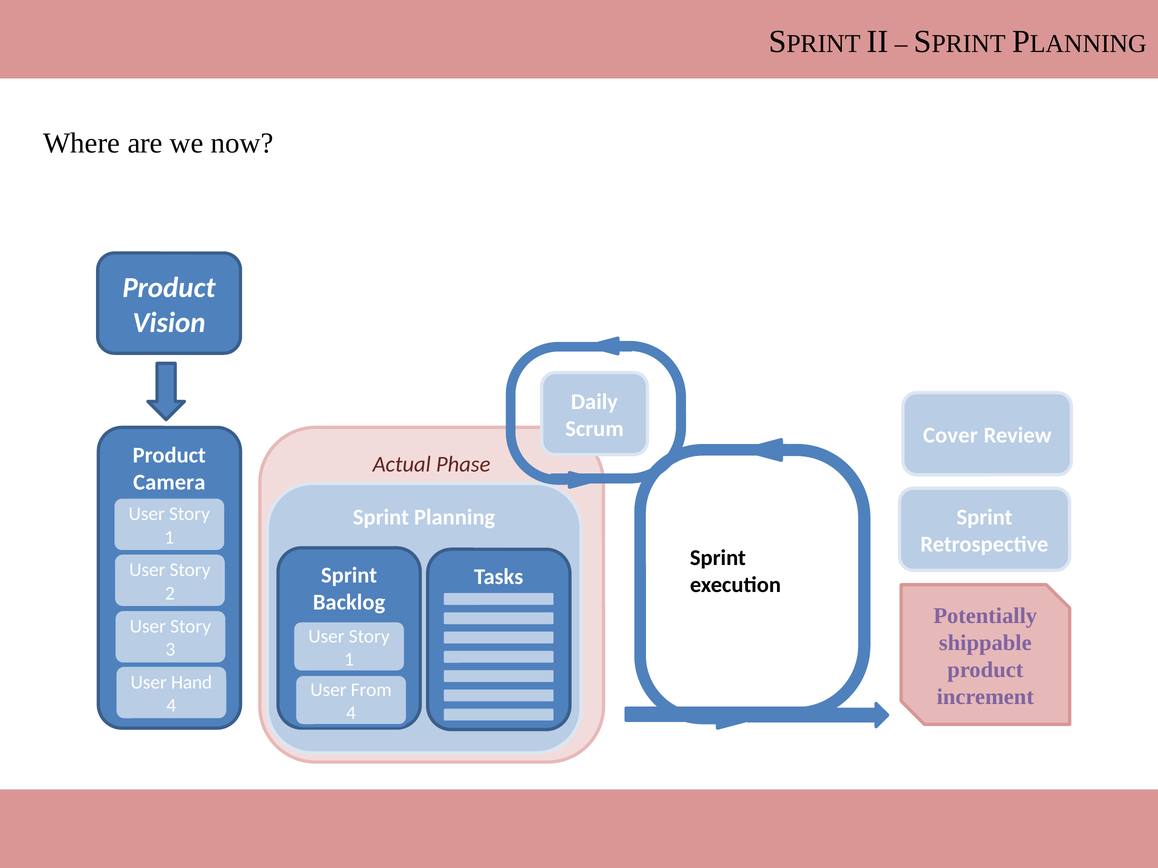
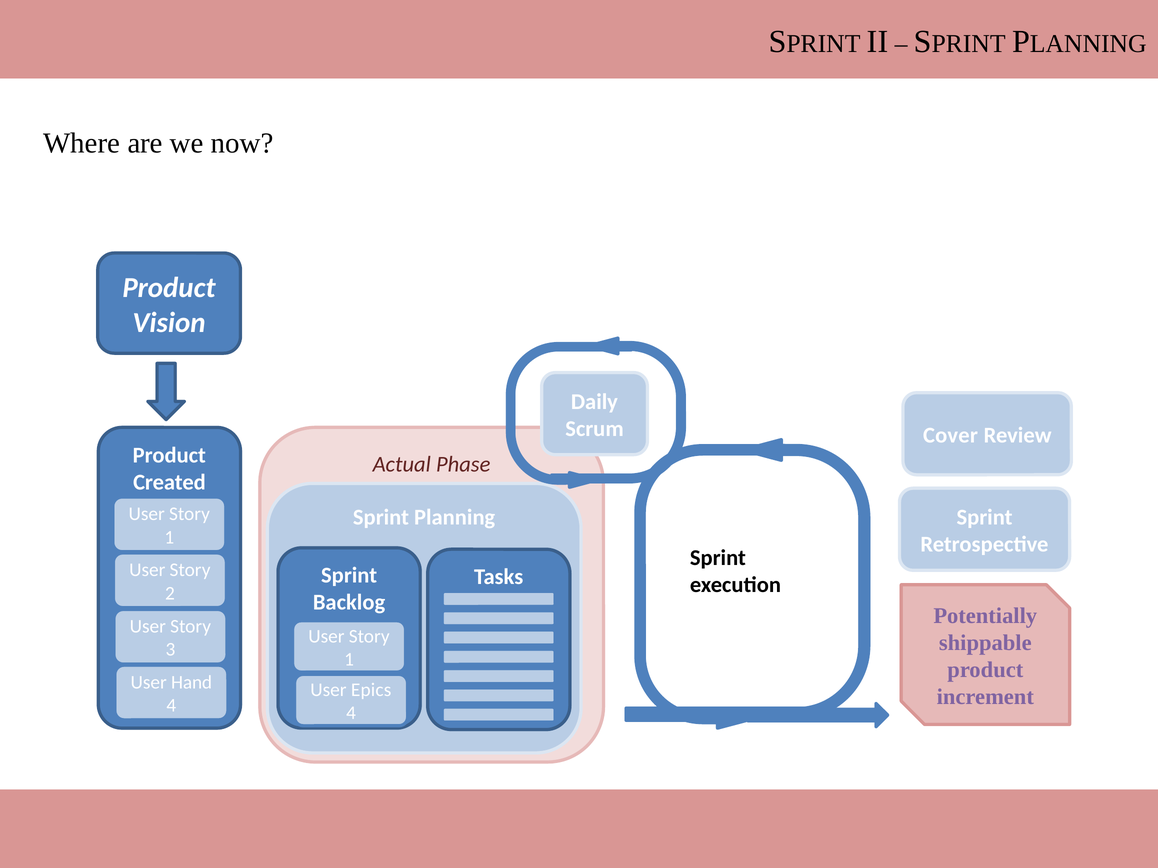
Camera: Camera -> Created (169, 482)
From: From -> Epics (371, 690)
